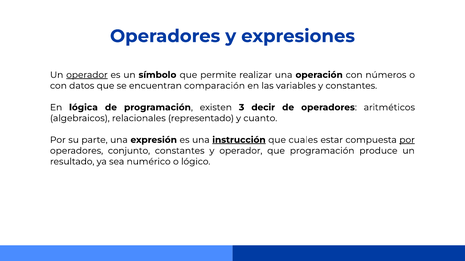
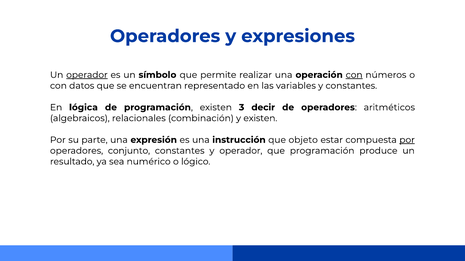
con underline: none -> present (354, 75)
comparación: comparación -> representado (215, 86)
representado: representado -> combinación (201, 118)
y cuanto: cuanto -> existen (260, 118)
instrucción underline: present -> none (239, 140)
cuales: cuales -> objeto (303, 140)
